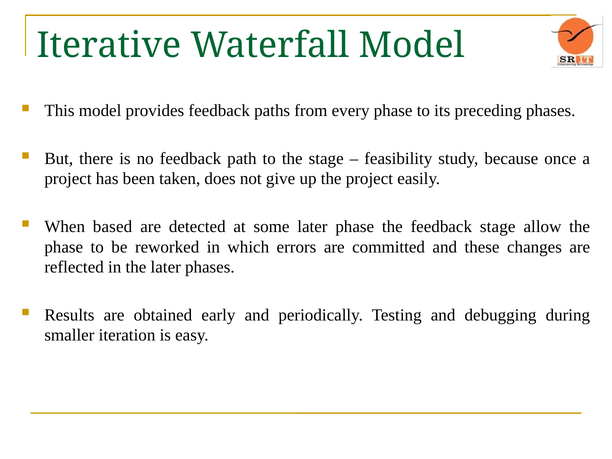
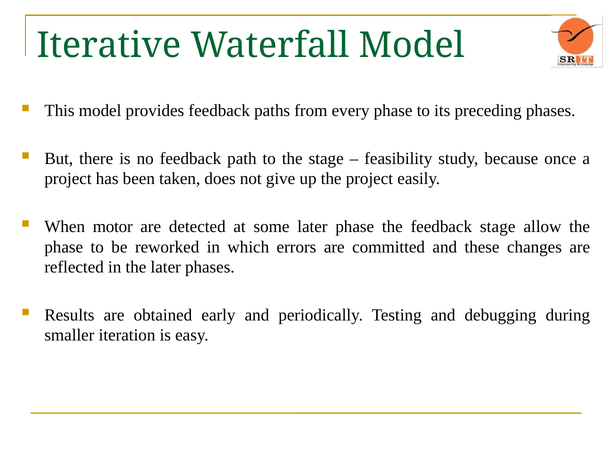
based: based -> motor (113, 226)
